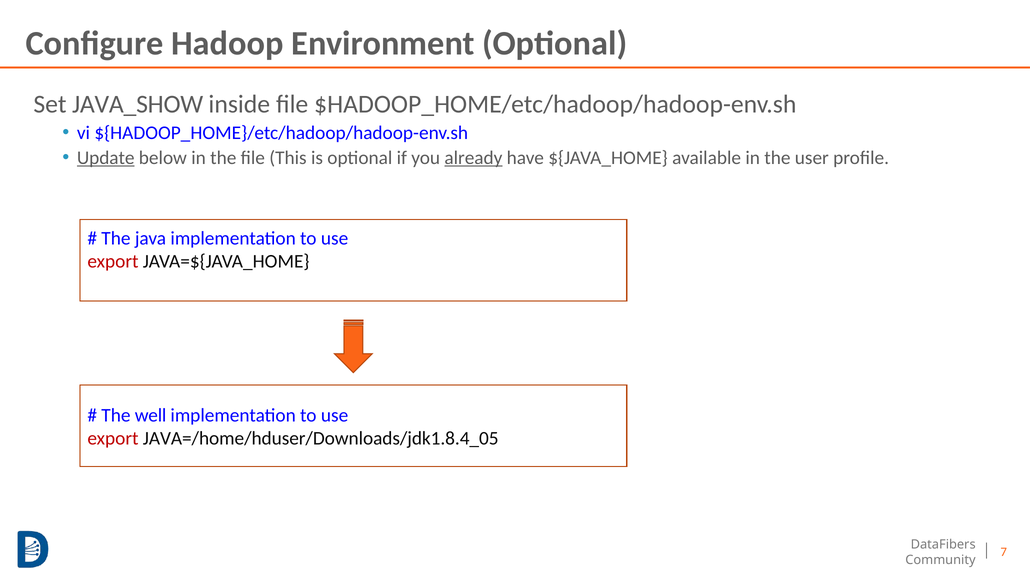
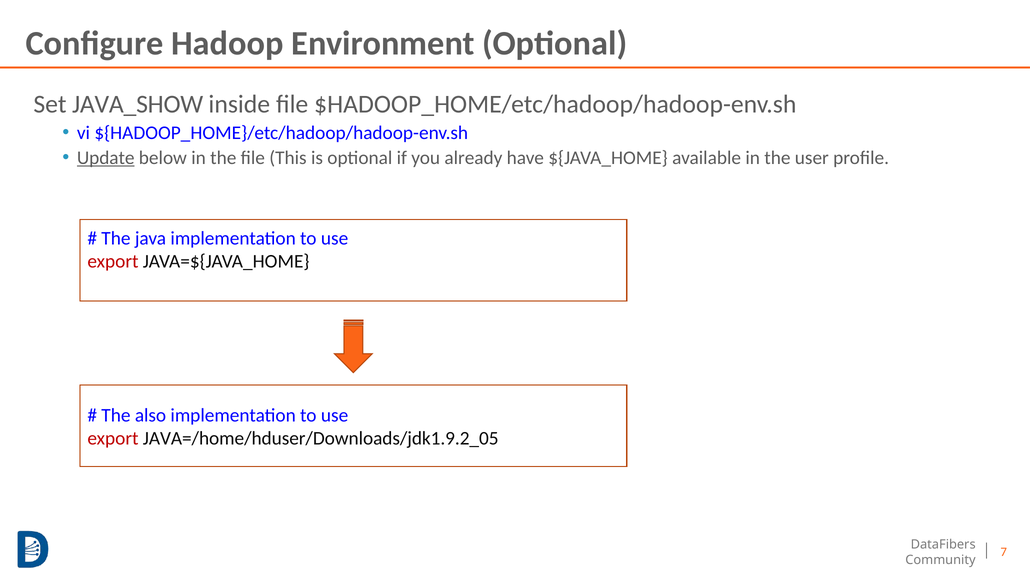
already underline: present -> none (473, 158)
well: well -> also (151, 416)
JAVA=/home/hduser/Downloads/jdk1.8.4_05: JAVA=/home/hduser/Downloads/jdk1.8.4_05 -> JAVA=/home/hduser/Downloads/jdk1.9.2_05 (321, 439)
